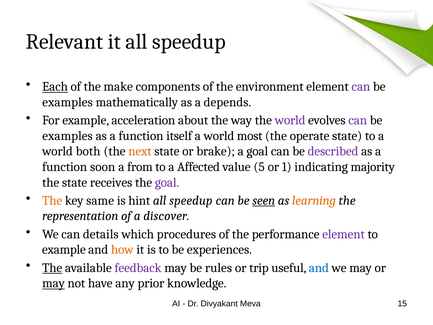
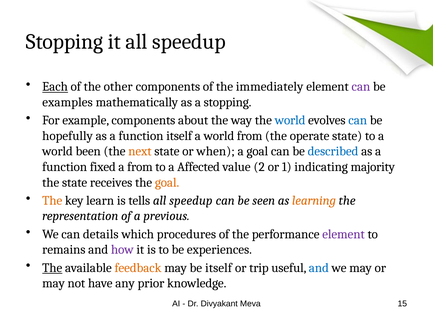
Relevant: Relevant -> Stopping (65, 42)
make: make -> other (118, 87)
environment: environment -> immediately (270, 87)
a depends: depends -> stopping (228, 102)
example acceleration: acceleration -> components (143, 120)
world colour: purple -> blue (290, 120)
can colour: purple -> blue (358, 120)
examples: examples -> hopefully (68, 136)
world most: most -> from (250, 136)
both: both -> been (88, 151)
brake: brake -> when (216, 151)
described colour: purple -> blue (333, 151)
soon: soon -> fixed (103, 167)
5: 5 -> 2 (259, 167)
goal colour: purple -> orange (167, 182)
same: same -> learn (100, 200)
hint: hint -> tells (139, 200)
seen underline: present -> none (264, 200)
discover: discover -> previous (166, 216)
example: example -> remains (64, 250)
how colour: orange -> purple (122, 250)
feedback colour: purple -> orange (138, 268)
be rules: rules -> itself (219, 268)
may underline: present -> none (54, 283)
